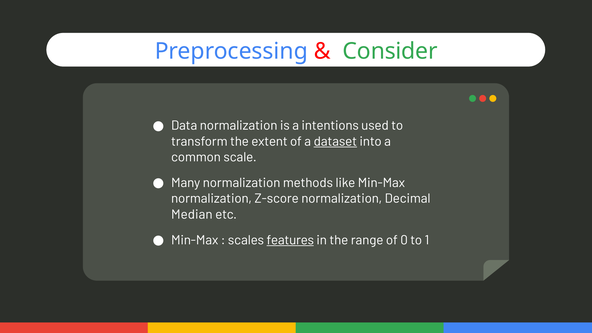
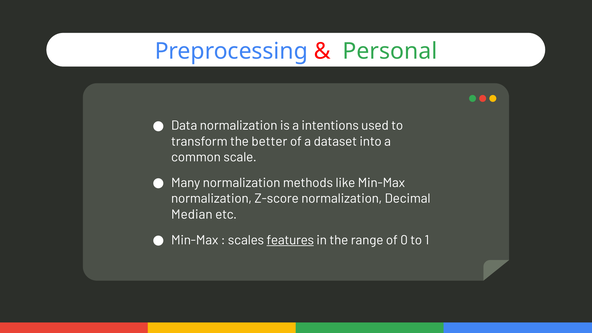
Consider: Consider -> Personal (390, 51)
extent: extent -> better (269, 141)
dataset underline: present -> none (335, 141)
